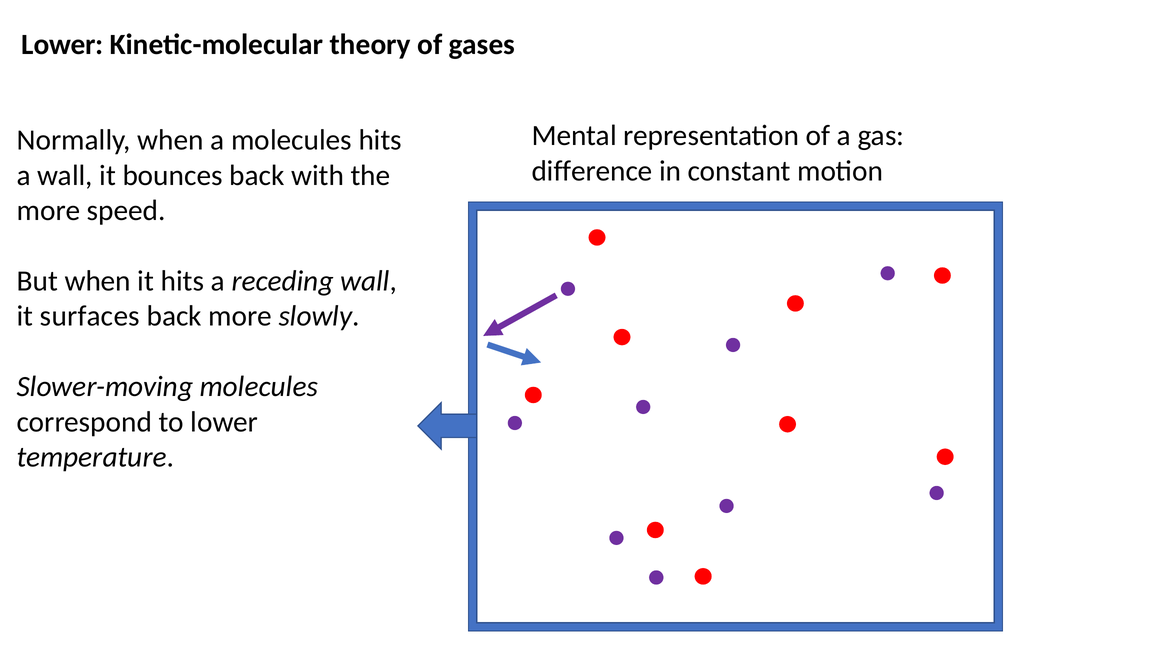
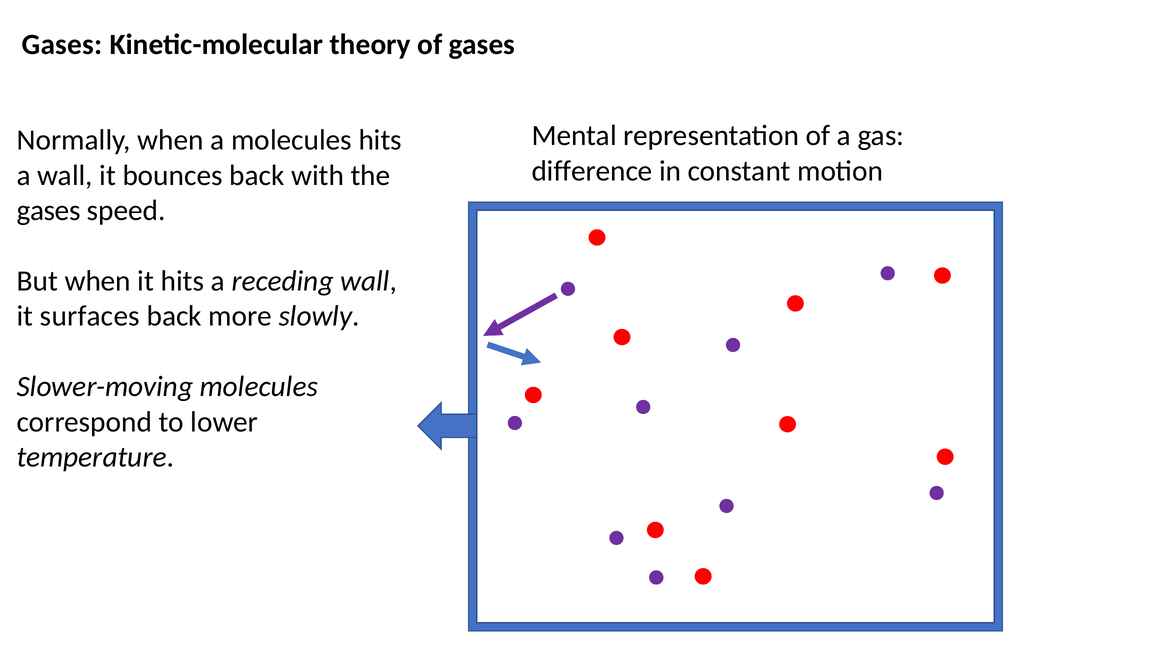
Lower: Lower -> Gases (62, 45)
more: more -> gases (49, 211)
